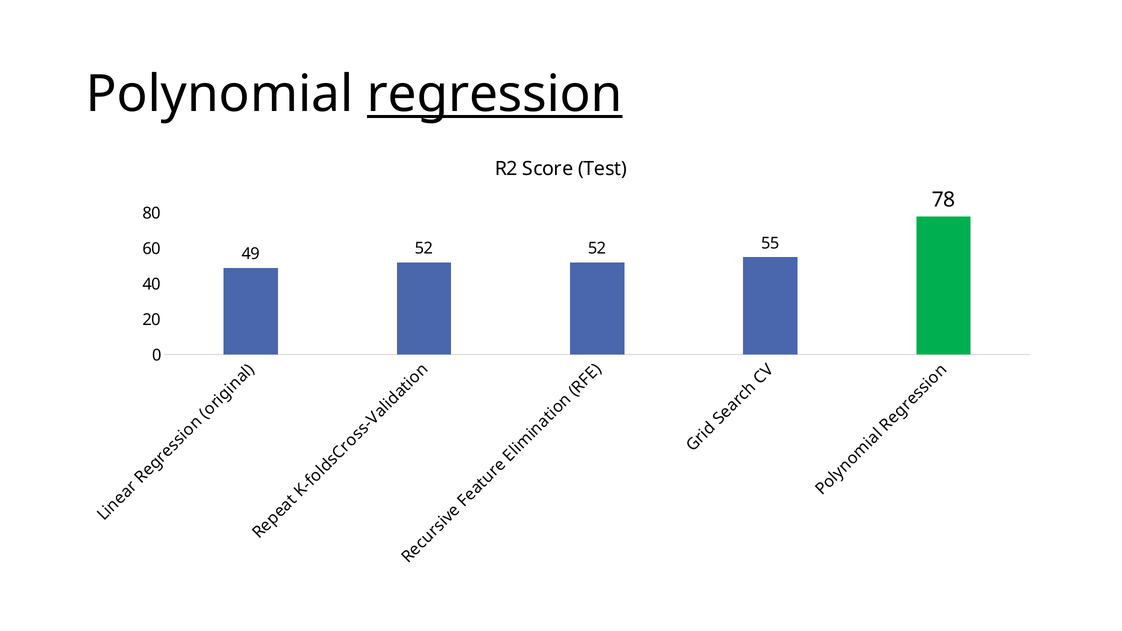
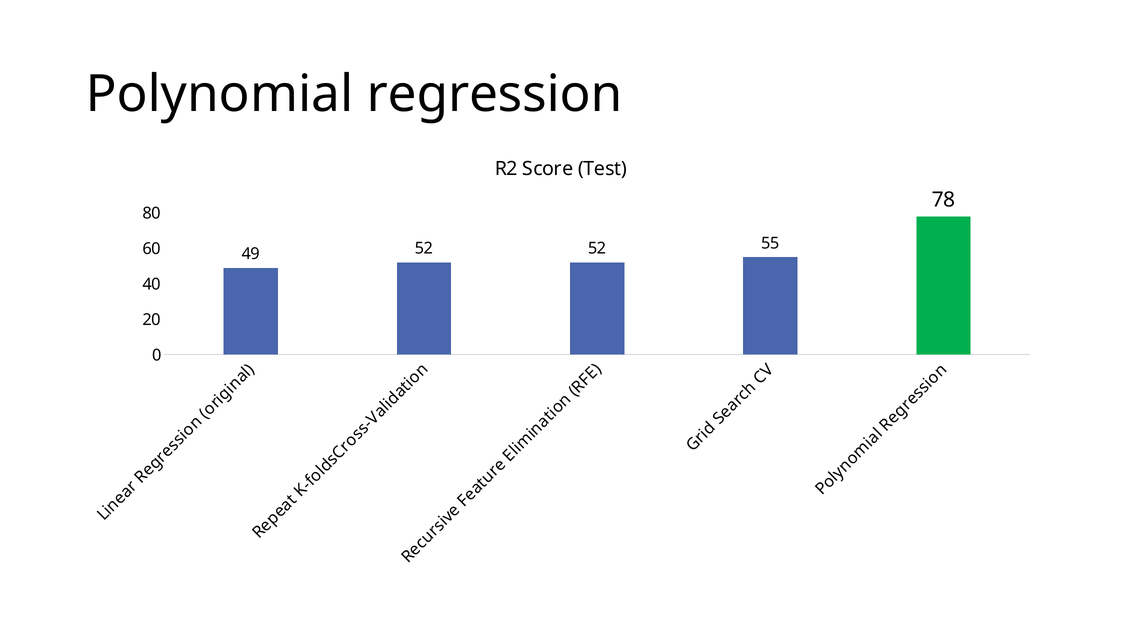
regression underline: present -> none (495, 94)
